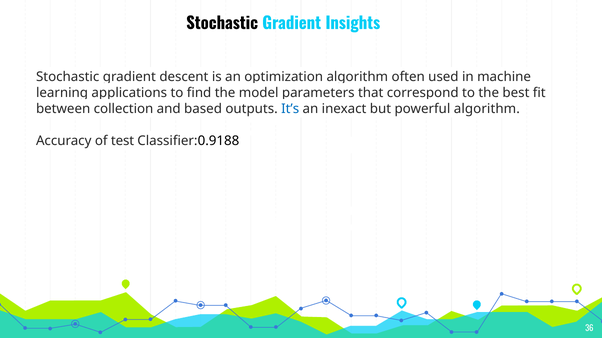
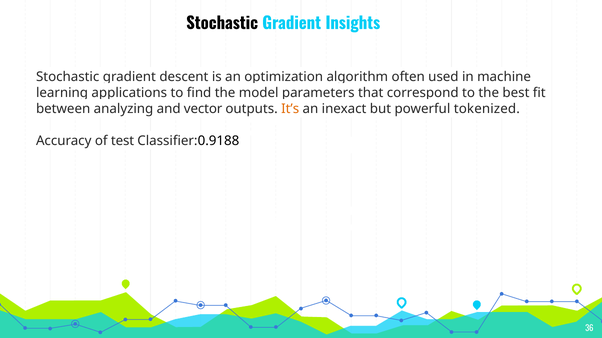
collection: collection -> analyzing (124, 109)
based: based -> vector (203, 109)
It’s colour: blue -> orange (290, 109)
powerful algorithm: algorithm -> tokenized (487, 109)
